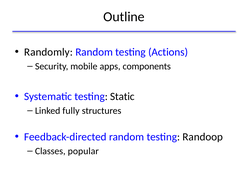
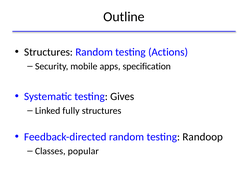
Randomly: Randomly -> Structures (49, 52)
components: components -> specification (147, 66)
Static: Static -> Gives (122, 96)
